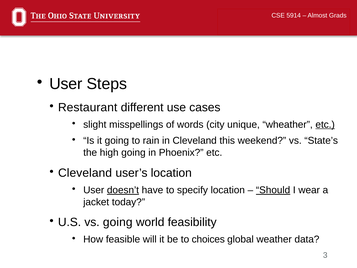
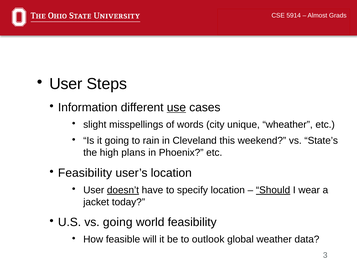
Restaurant: Restaurant -> Information (88, 107)
use underline: none -> present (176, 107)
etc underline: present -> none (325, 124)
high going: going -> plans (133, 152)
Cleveland: Cleveland -> Feasibility (85, 173)
choices: choices -> outlook (208, 239)
